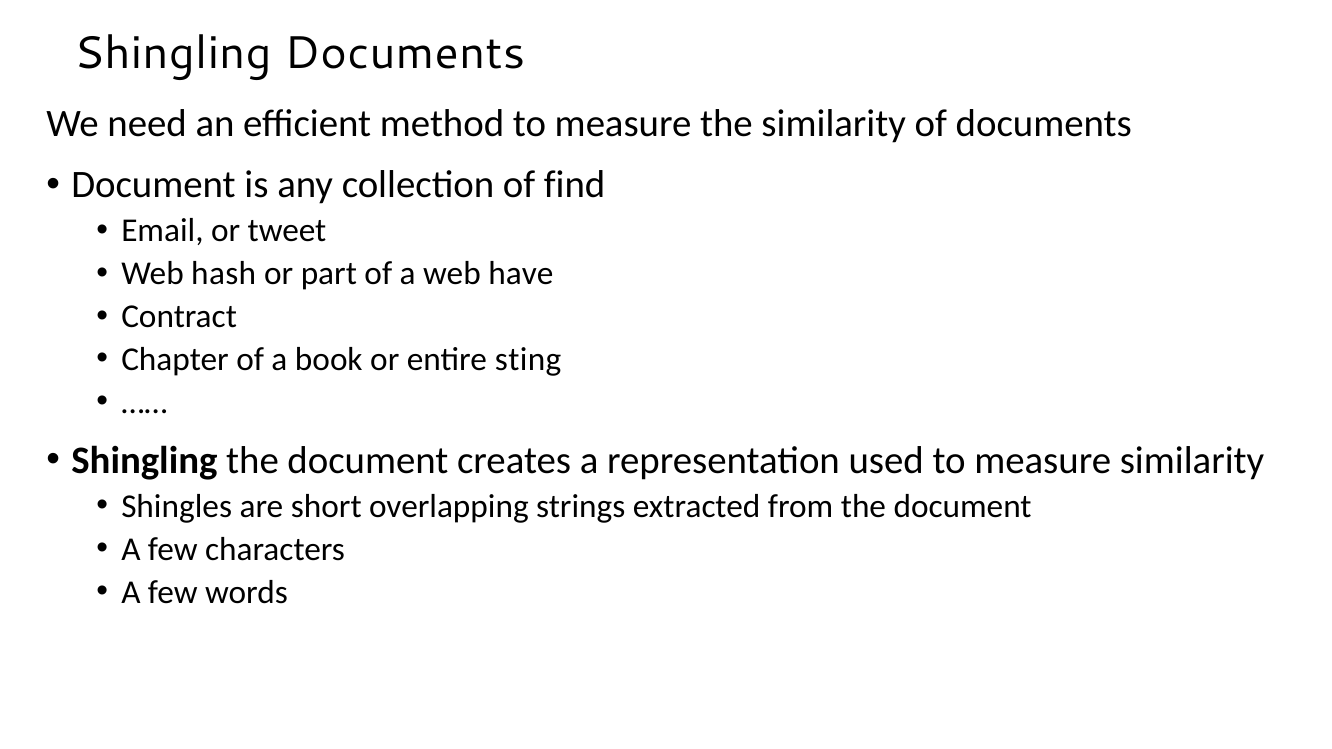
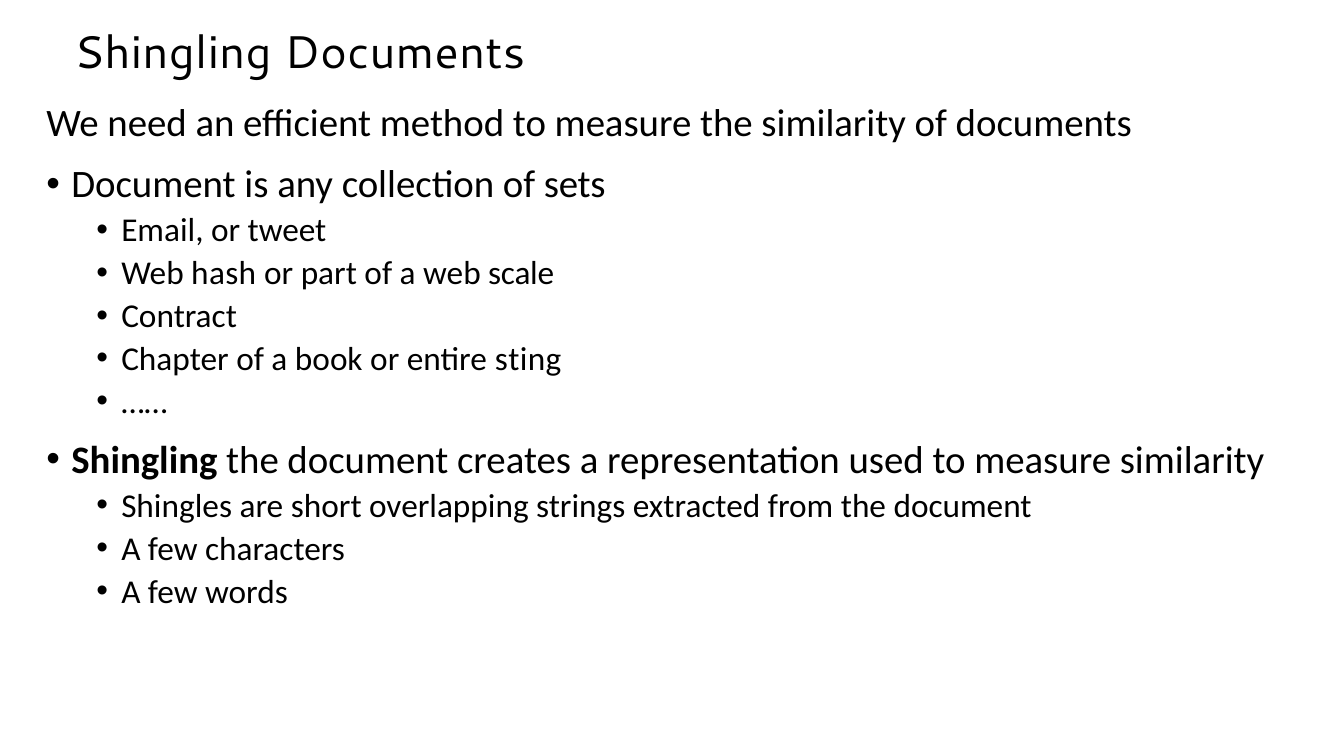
find: find -> sets (575, 185)
have: have -> scale (521, 274)
